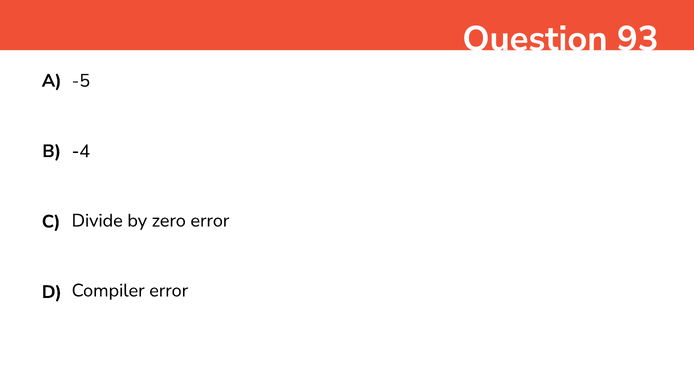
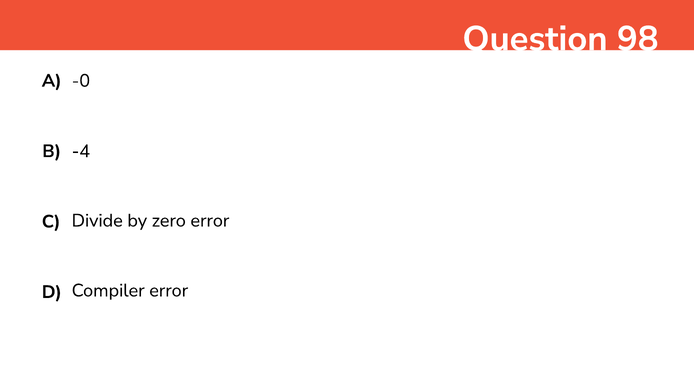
93: 93 -> 98 (638, 39)
-5: -5 -> -0 (81, 81)
